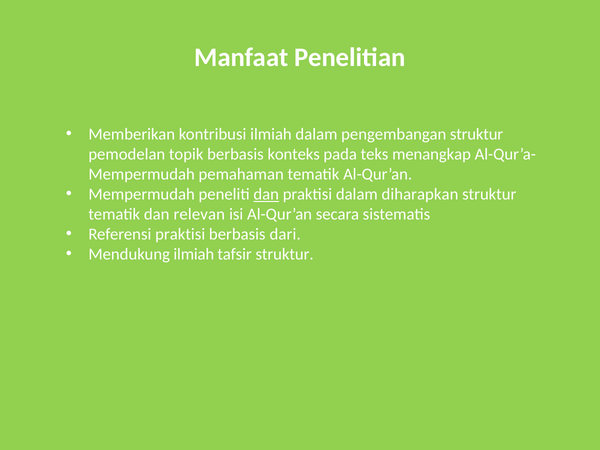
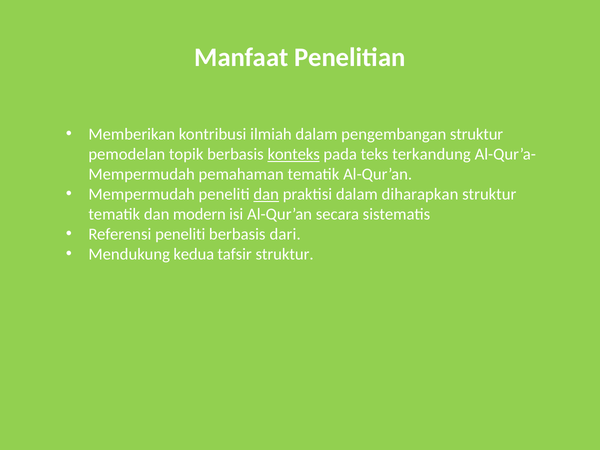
konteks underline: none -> present (294, 154)
menangkap: menangkap -> terkandung (431, 154)
relevan: relevan -> modern (199, 214)
Referensi praktisi: praktisi -> peneliti (180, 234)
Mendukung ilmiah: ilmiah -> kedua (194, 254)
